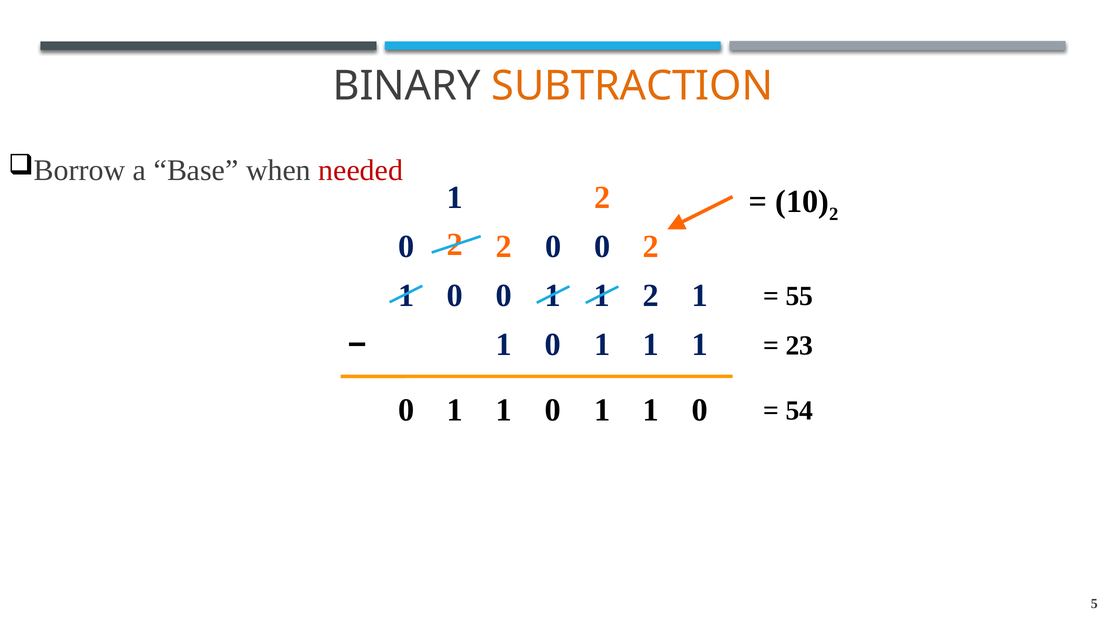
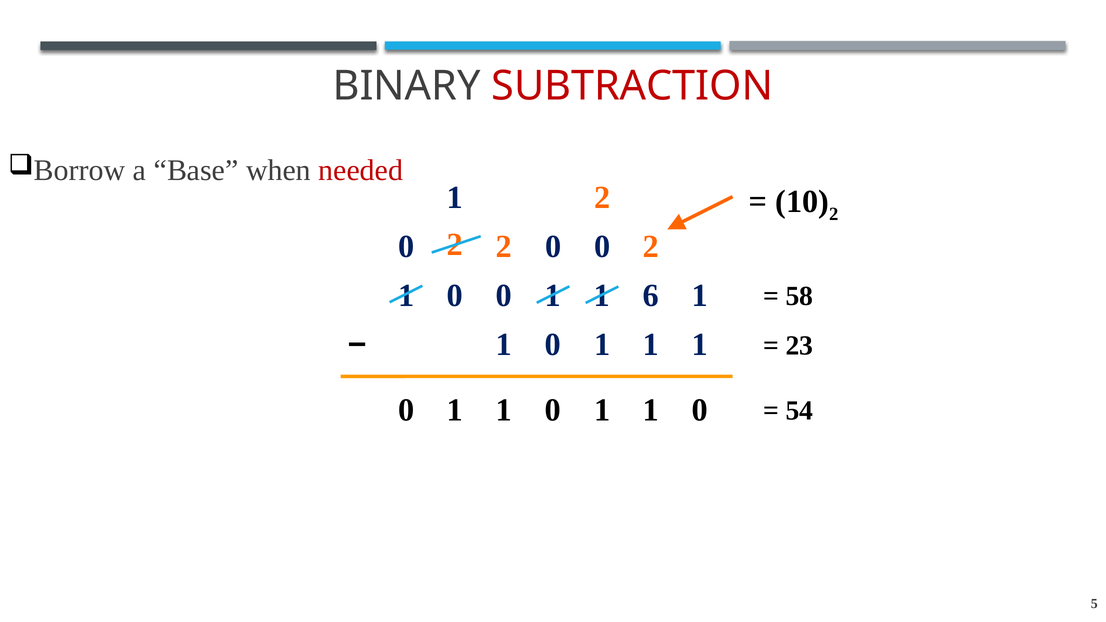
SUBTRACTION colour: orange -> red (632, 86)
0 2: 2 -> 6 (651, 296)
55: 55 -> 58 (799, 296)
